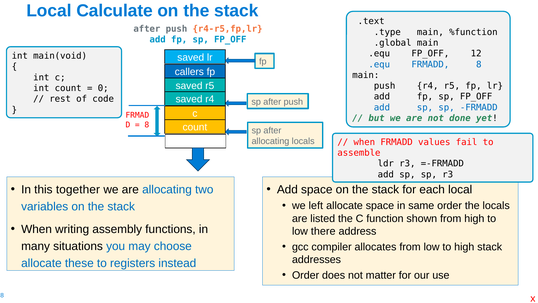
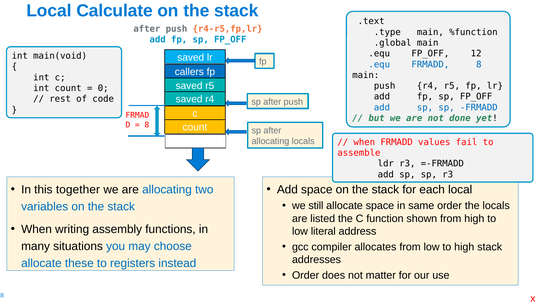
left: left -> still (316, 206)
there: there -> literal (323, 231)
